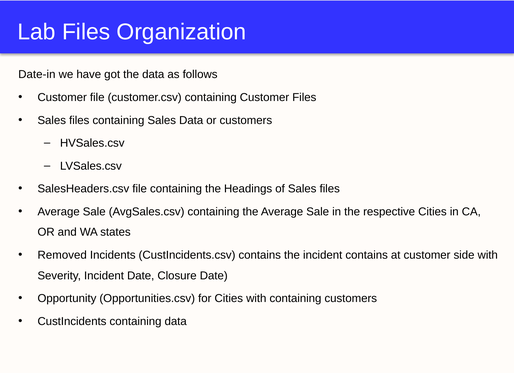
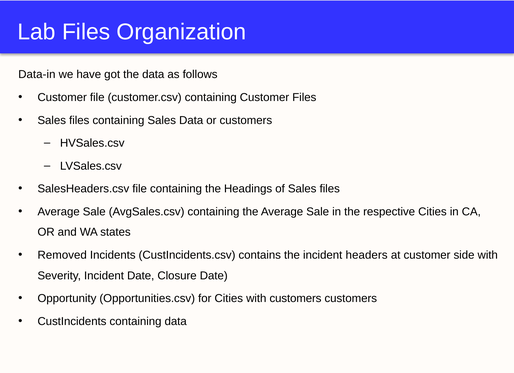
Date-in: Date-in -> Data-in (37, 74)
incident contains: contains -> headers (367, 255)
with containing: containing -> customers (295, 298)
